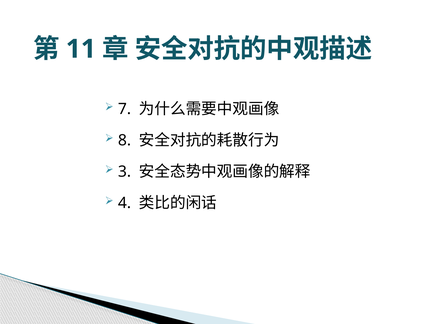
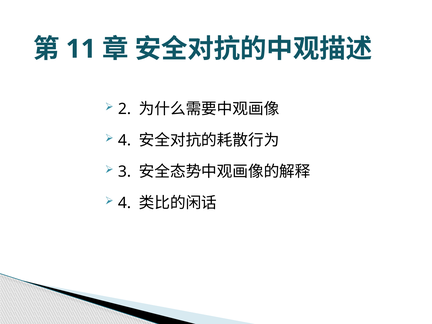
7: 7 -> 2 (125, 109)
8: 8 -> 4 (125, 140)
